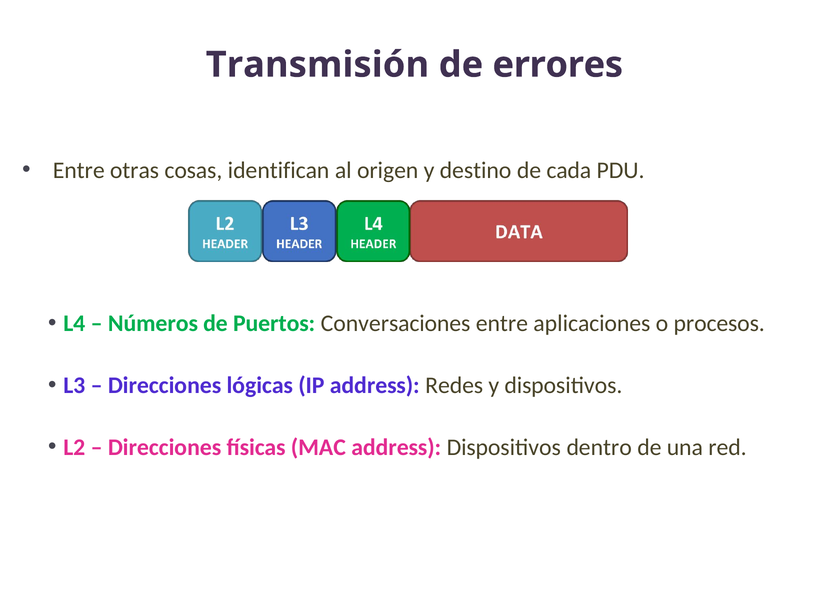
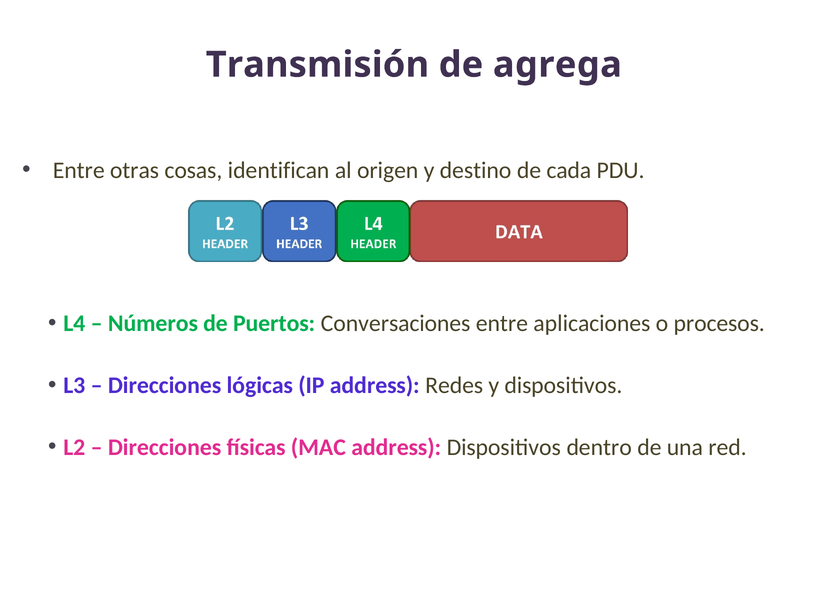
errores: errores -> agrega (557, 65)
